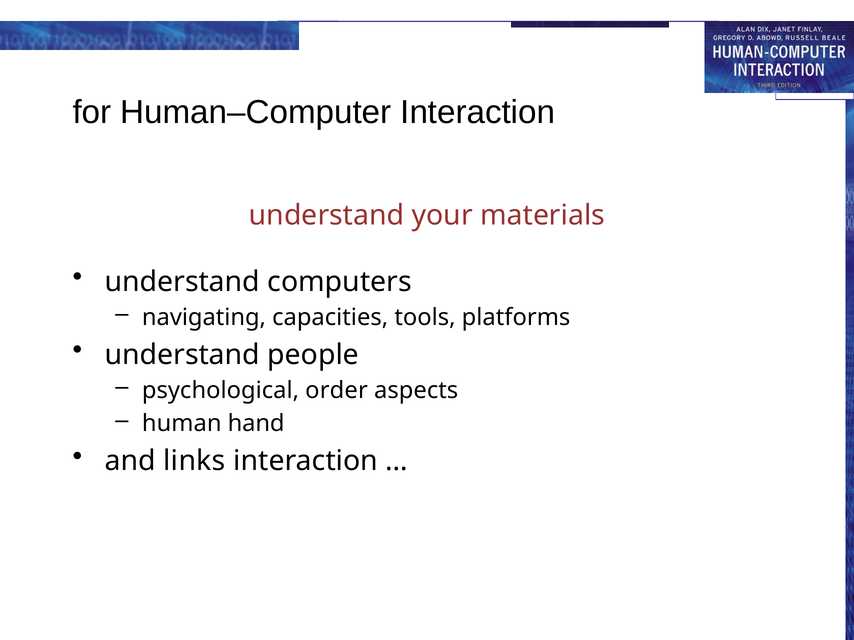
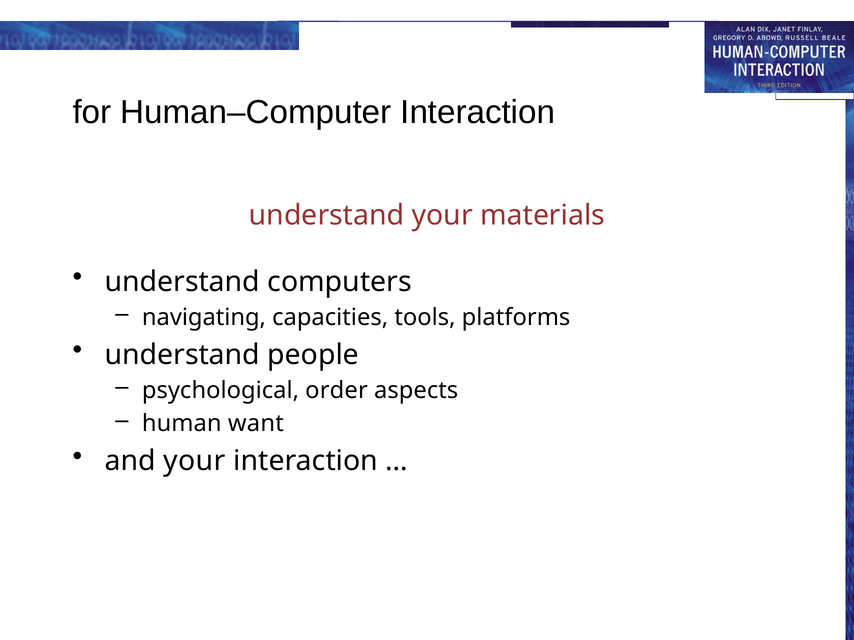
hand: hand -> want (256, 424)
and links: links -> your (194, 461)
